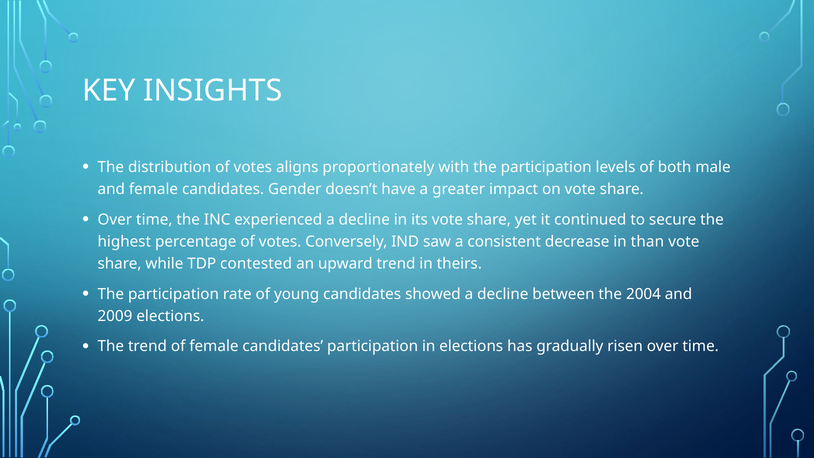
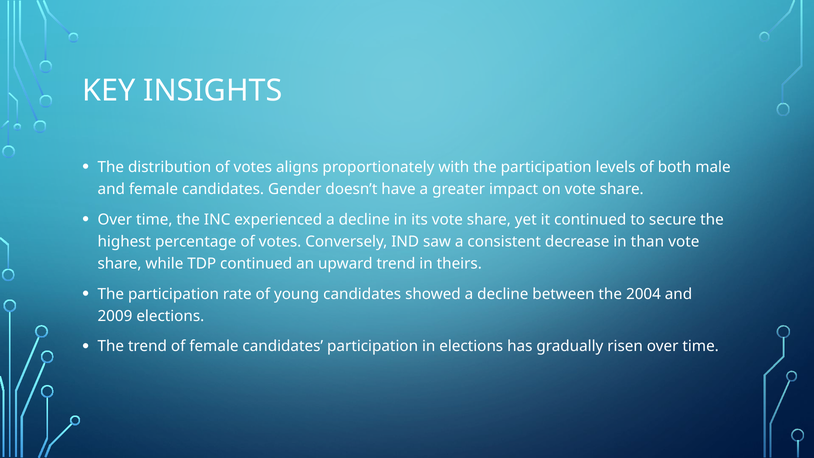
TDP contested: contested -> continued (256, 263)
